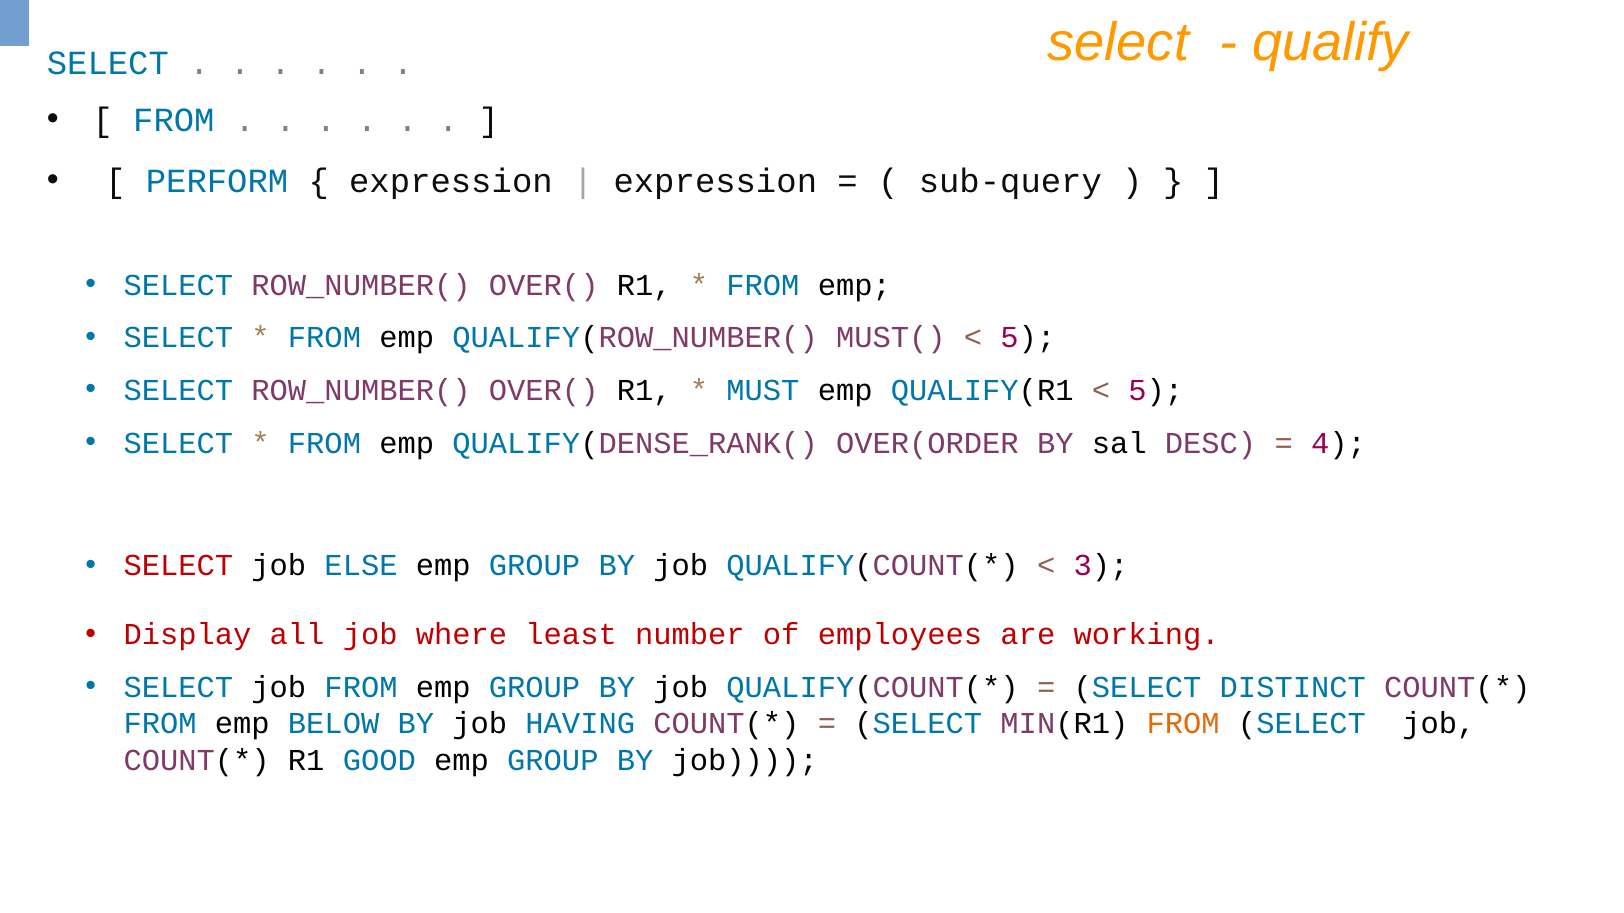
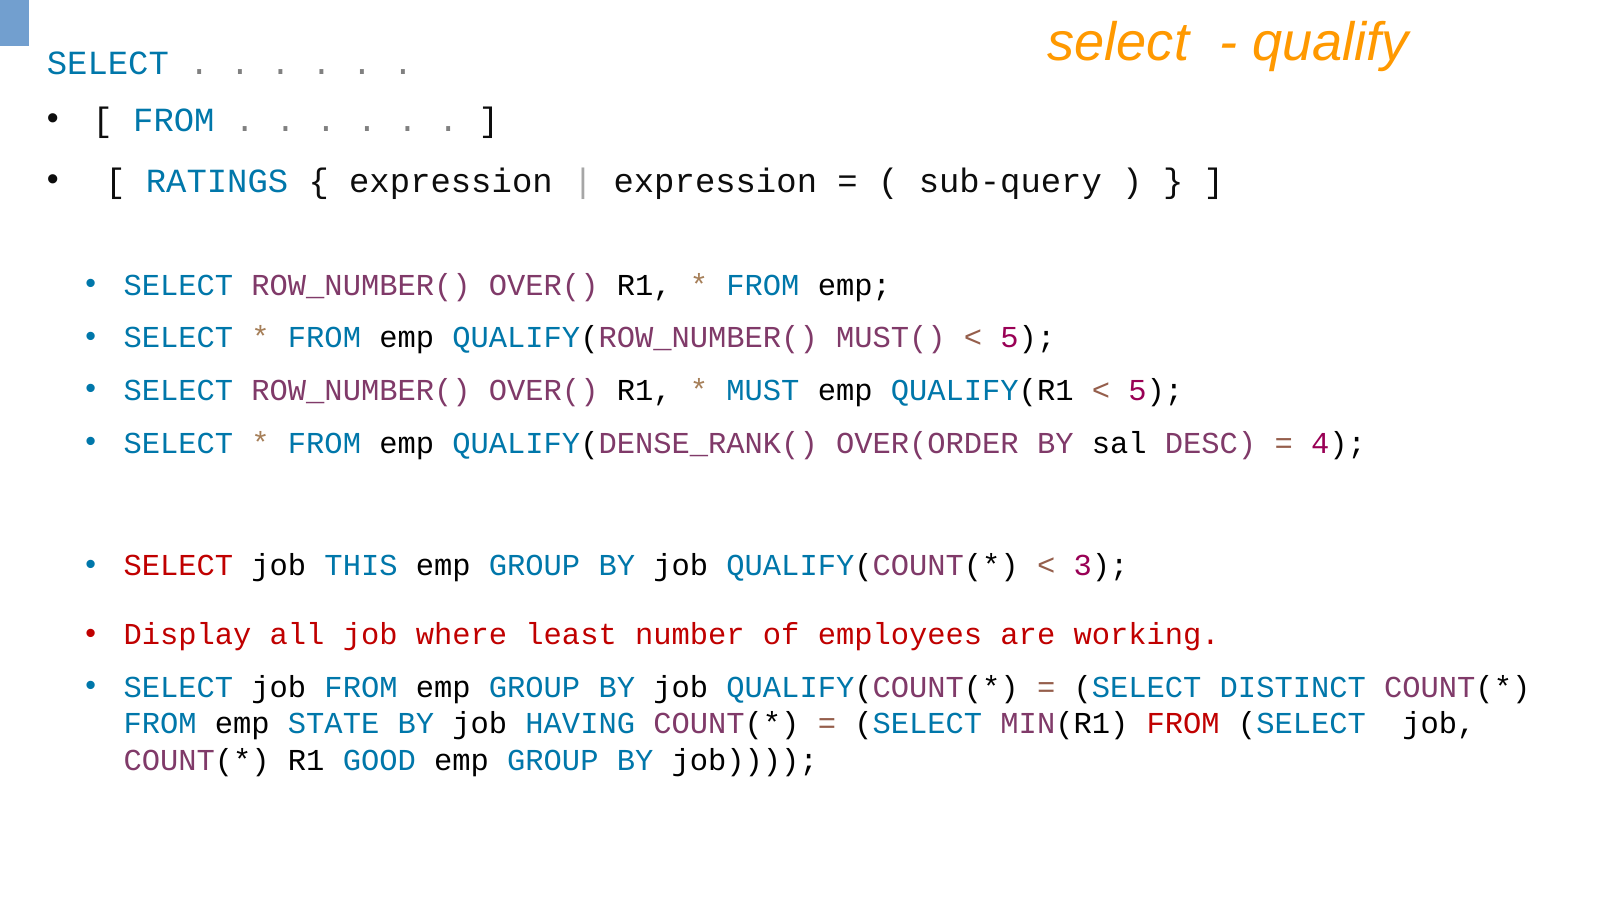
PERFORM: PERFORM -> RATINGS (217, 181)
ELSE: ELSE -> THIS (361, 566)
BELOW: BELOW -> STATE (334, 724)
FROM colour: orange -> red (1183, 724)
